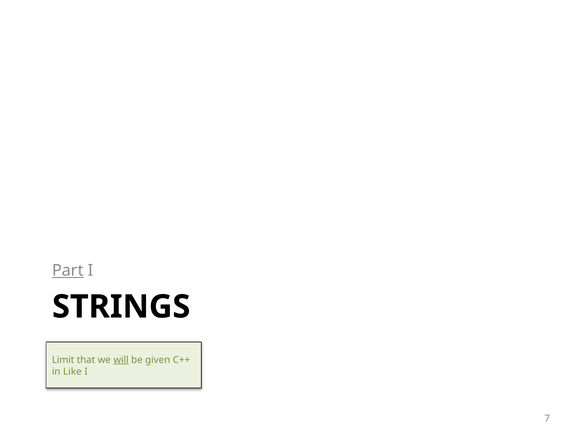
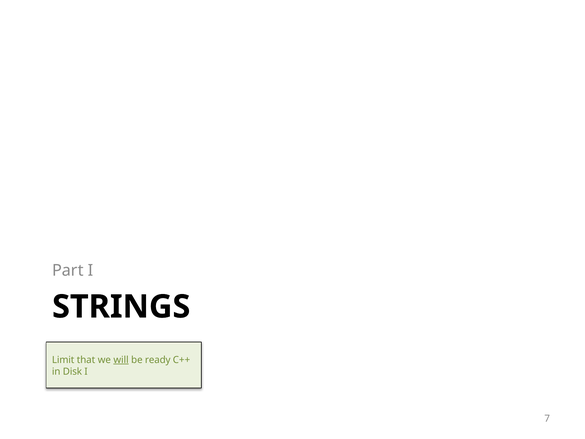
Part underline: present -> none (68, 270)
given: given -> ready (158, 360)
Like: Like -> Disk (72, 371)
